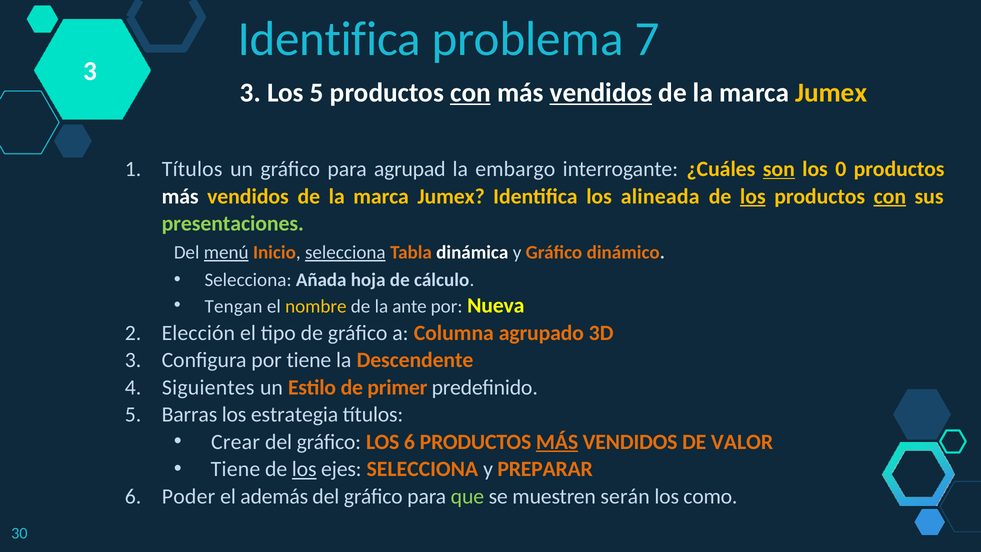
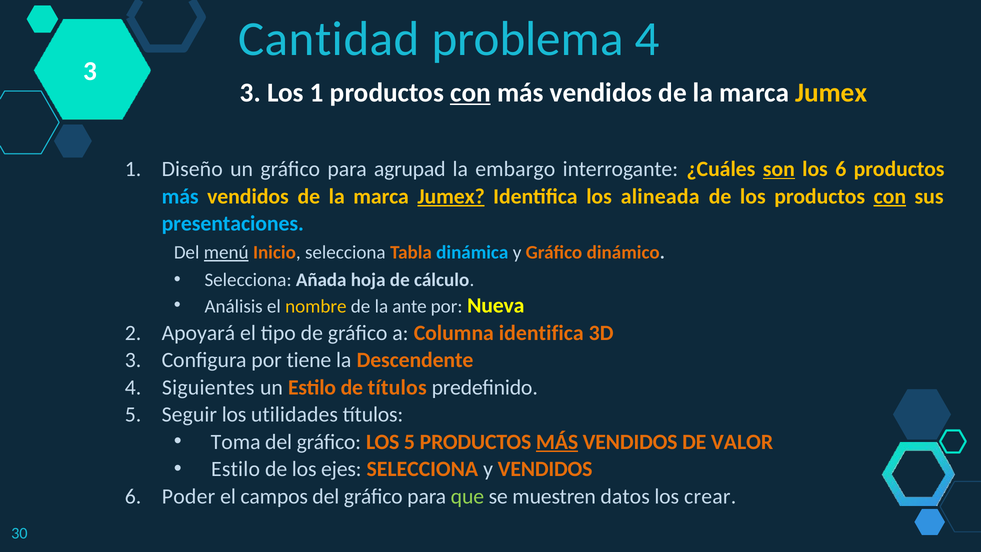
Identifica: Identifica -> Cantidad (329, 39)
problema 7: 7 -> 4 (647, 39)
Los 5: 5 -> 1 (317, 93)
vendidos underline: present -> none (601, 93)
Títulos: Títulos -> Diseño (192, 169)
los 0: 0 -> 6 (841, 169)
más colour: white -> light blue (180, 196)
Jumex underline: none -> present (451, 196)
los underline: present -> none (753, 196)
presentaciones colour: light green -> light blue (233, 224)
selecciona underline: present -> none (345, 252)
dinámica colour: white -> light blue (472, 252)
Tengan: Tengan -> Análisis (234, 306)
Elección: Elección -> Apoyará (198, 333)
Columna agrupado: agrupado -> identifica (541, 333)
de primer: primer -> títulos (397, 387)
Barras: Barras -> Seguir (189, 415)
estrategia: estrategia -> utilidades (294, 415)
Crear: Crear -> Toma (236, 442)
LOS 6: 6 -> 5 (409, 442)
Tiene: Tiene -> Estilo (236, 469)
los underline: present -> none (304, 469)
y PREPARAR: PREPARAR -> VENDIDOS (545, 469)
además: además -> campos (274, 496)
serán: serán -> datos (625, 496)
como: como -> crear (710, 496)
